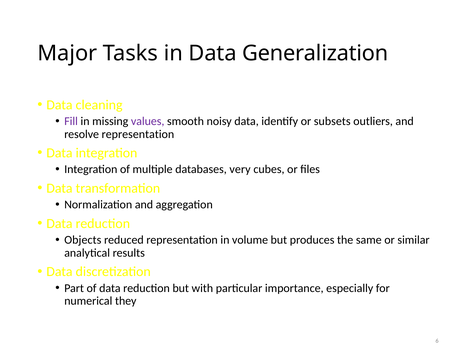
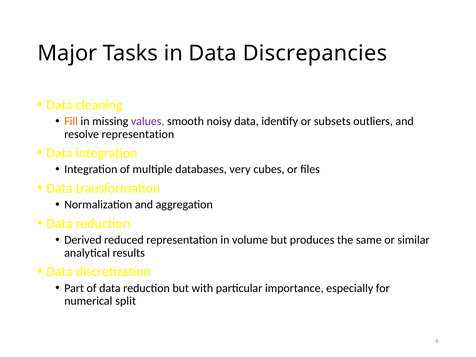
Generalization: Generalization -> Discrepancies (315, 53)
Fill colour: purple -> orange (71, 121)
Objects: Objects -> Derived (83, 240)
they: they -> split (126, 301)
